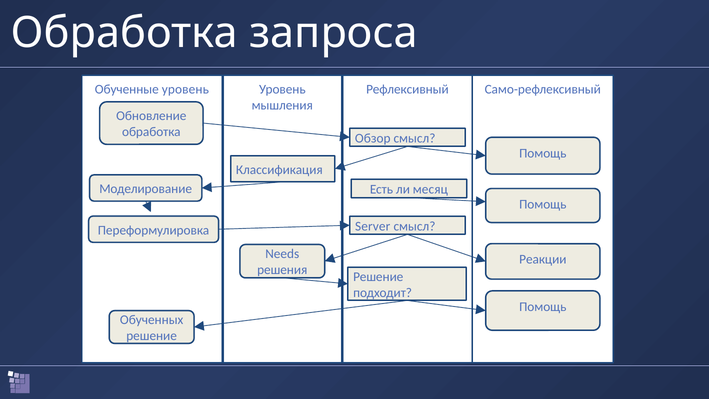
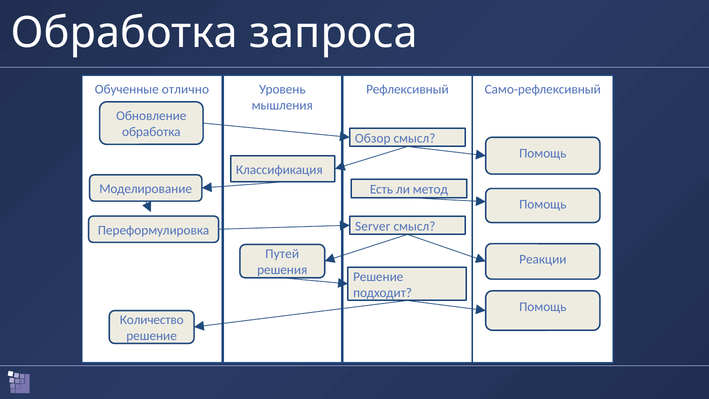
Обученные уровень: уровень -> отлично (185, 89)
месяц: месяц -> метод (430, 189)
Needs: Needs -> Путей (282, 254)
Обученных: Обученных -> Количество (152, 320)
